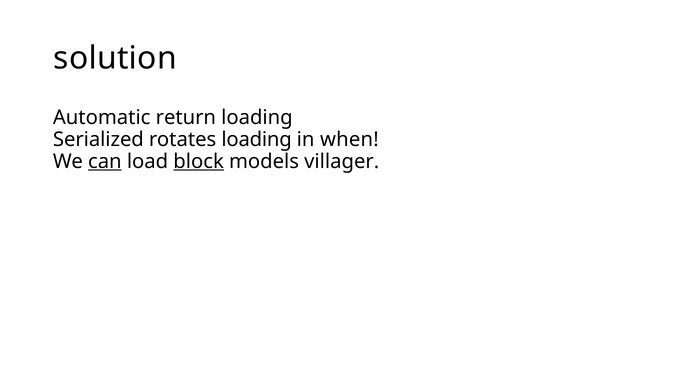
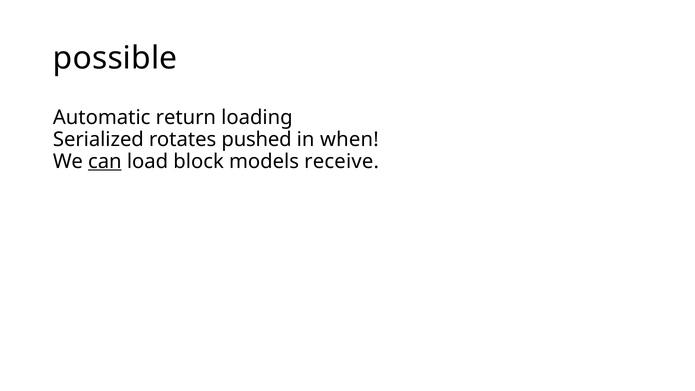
solution: solution -> possible (115, 58)
rotates loading: loading -> pushed (257, 139)
block underline: present -> none (199, 161)
villager: villager -> receive (342, 161)
